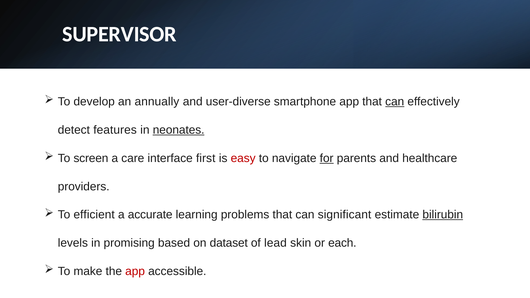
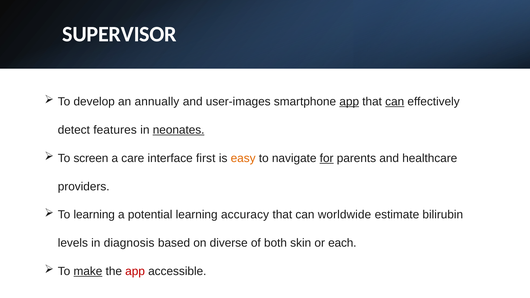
user-diverse: user-diverse -> user-images (238, 102)
app underline: none -> present (349, 102)
easy colour: red -> orange (243, 158)
To efficient: efficient -> learning (94, 215)
accurate: accurate -> potential (150, 215)
problems: problems -> accuracy (245, 215)
significant: significant -> worldwide (345, 215)
bilirubin underline: present -> none (443, 215)
promising: promising -> diagnosis (129, 243)
dataset: dataset -> diverse (229, 243)
lead: lead -> both (276, 243)
make underline: none -> present (88, 271)
